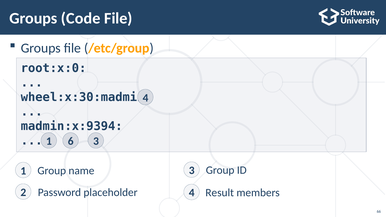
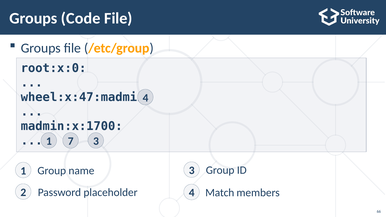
wheel:x:30:madmin: wheel:x:30:madmin -> wheel:x:47:madmin (83, 97)
madmin:x:9394: madmin:x:9394 -> madmin:x:1700 (72, 126)
6: 6 -> 7 (71, 141)
Result: Result -> Match (220, 193)
